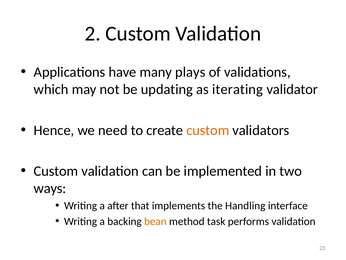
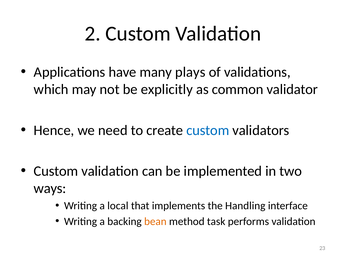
updating: updating -> explicitly (167, 89)
iterating: iterating -> common (238, 89)
custom colour: orange -> blue (208, 130)
after: after -> local (118, 205)
